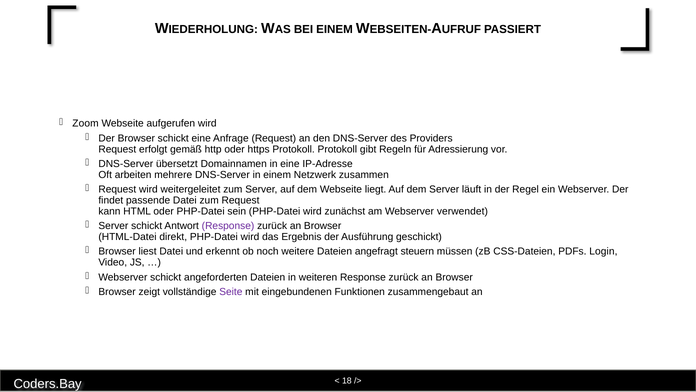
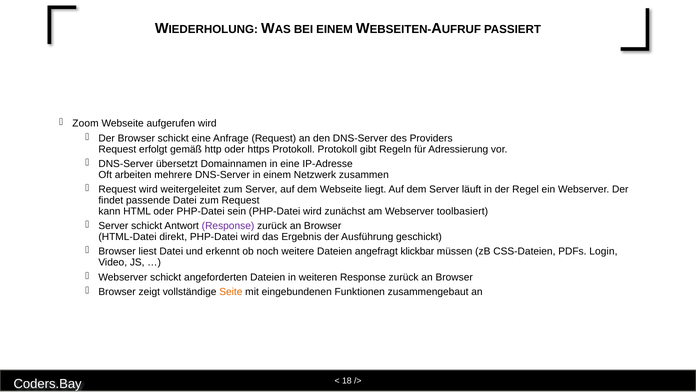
verwendet: verwendet -> toolbasiert (462, 211)
steuern: steuern -> klickbar (417, 251)
Seite colour: purple -> orange (231, 291)
